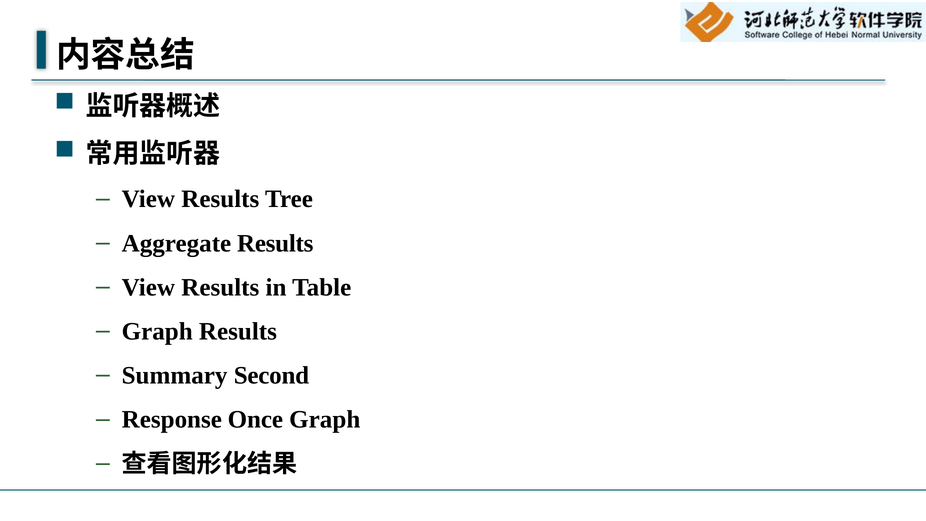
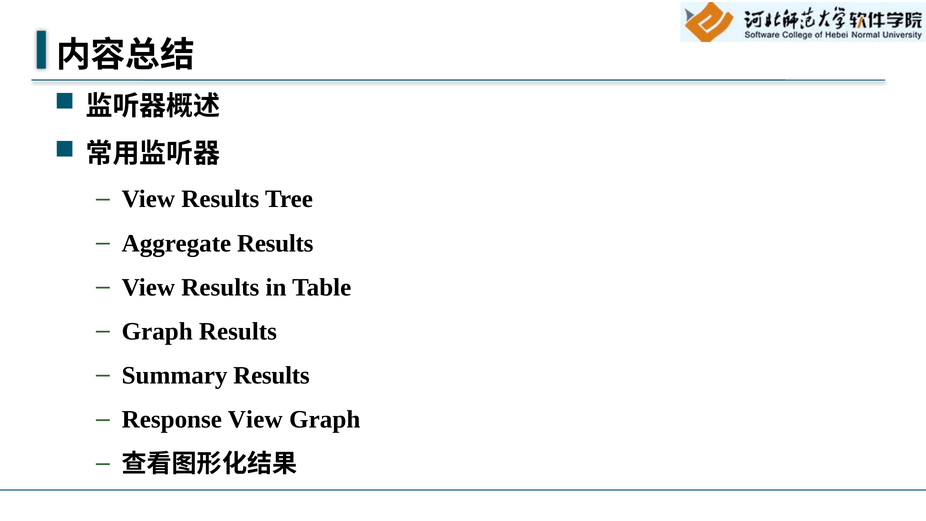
Summary Second: Second -> Results (271, 375)
Response Once: Once -> View (255, 419)
